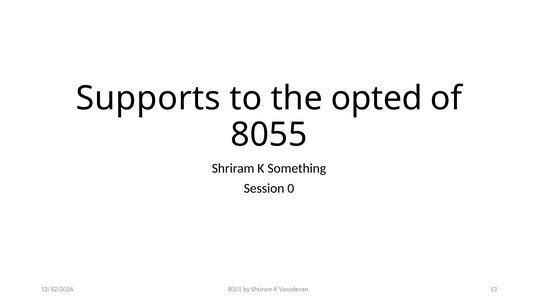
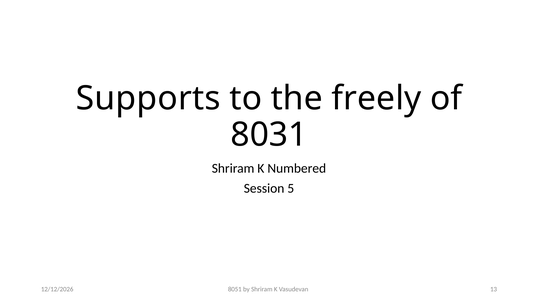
opted: opted -> freely (376, 98)
8055: 8055 -> 8031 (269, 134)
Something: Something -> Numbered (297, 168)
0: 0 -> 5 (291, 188)
